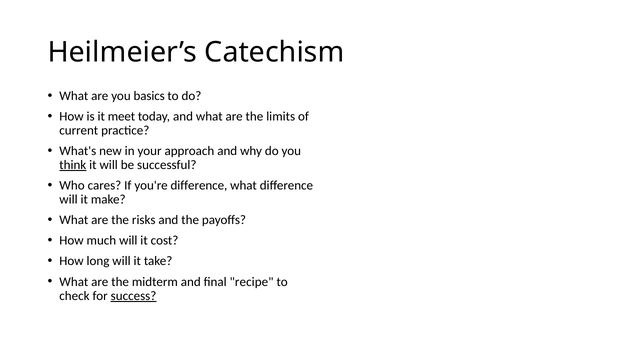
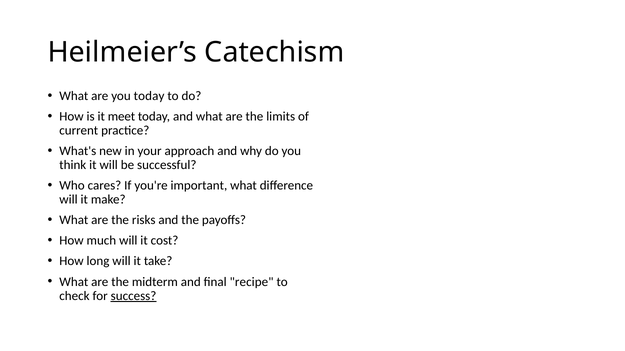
you basics: basics -> today (149, 96)
think underline: present -> none (73, 165)
you're difference: difference -> important (199, 186)
